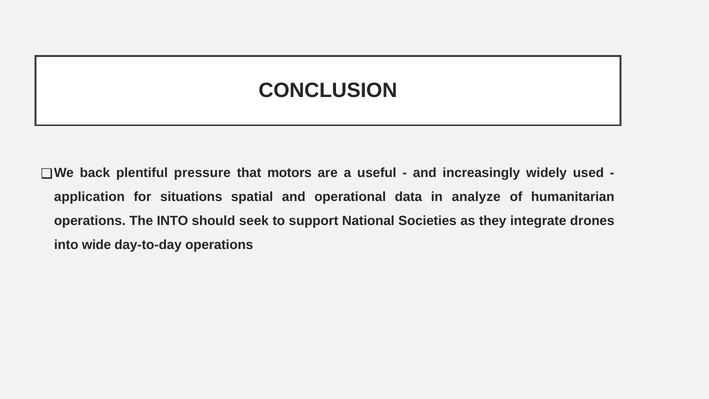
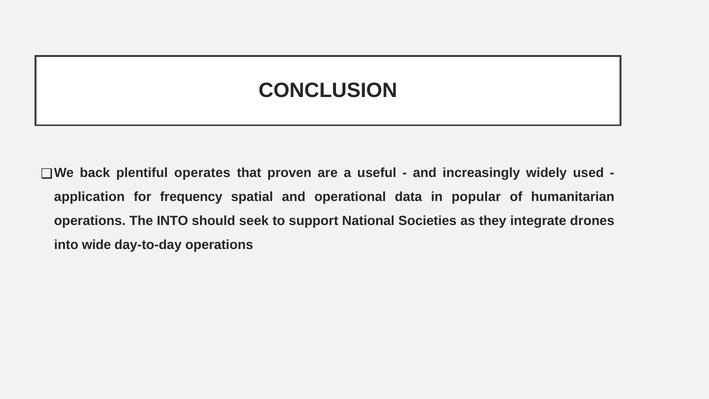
pressure: pressure -> operates (202, 173)
motors: motors -> proven (289, 173)
situations: situations -> frequency (191, 197)
analyze: analyze -> popular (476, 197)
